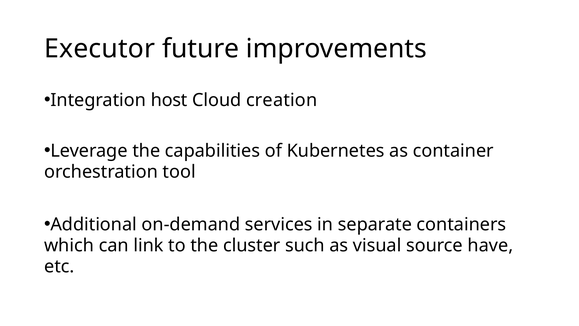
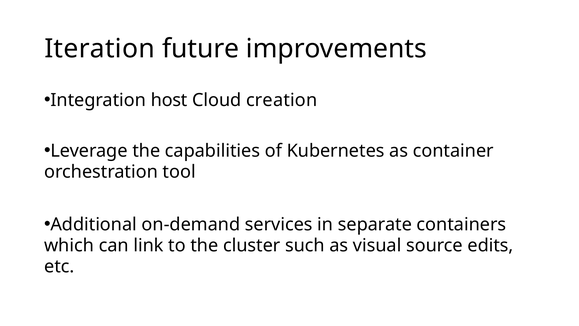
Executor: Executor -> Iteration (100, 49)
have: have -> edits (490, 245)
